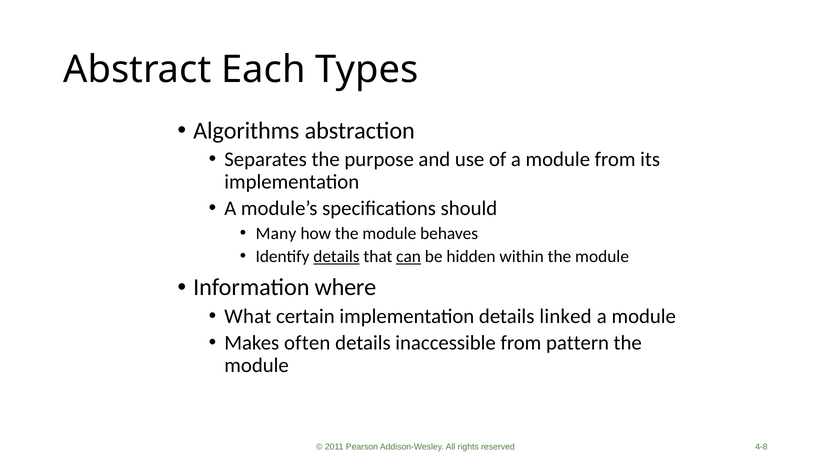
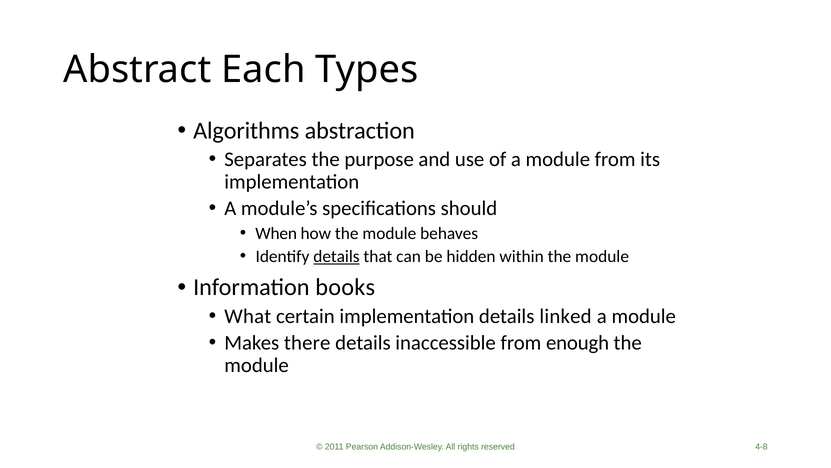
Many: Many -> When (276, 233)
can underline: present -> none (409, 256)
where: where -> books (345, 287)
often: often -> there (307, 343)
pattern: pattern -> enough (578, 343)
